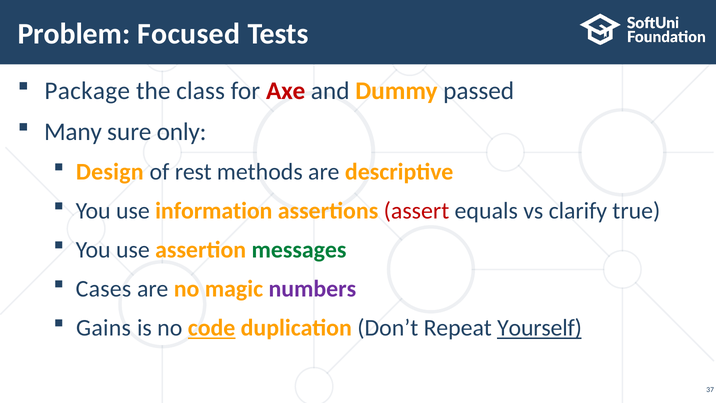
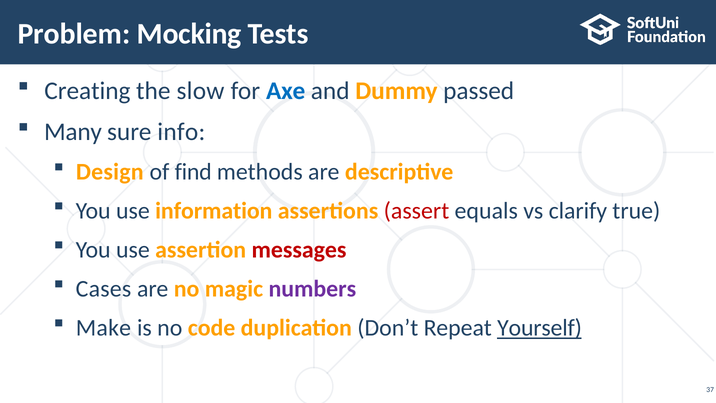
Focused: Focused -> Mocking (189, 34)
Package: Package -> Creating (87, 91)
class: class -> slow (201, 91)
Axe colour: red -> blue (286, 91)
only: only -> info (181, 132)
rest: rest -> find (193, 172)
messages colour: green -> red (299, 250)
Gains: Gains -> Make (103, 328)
code underline: present -> none (212, 328)
